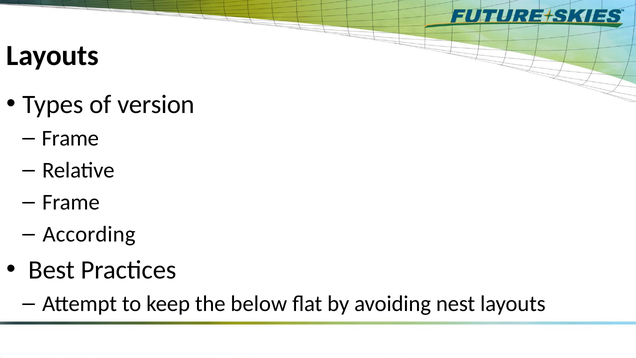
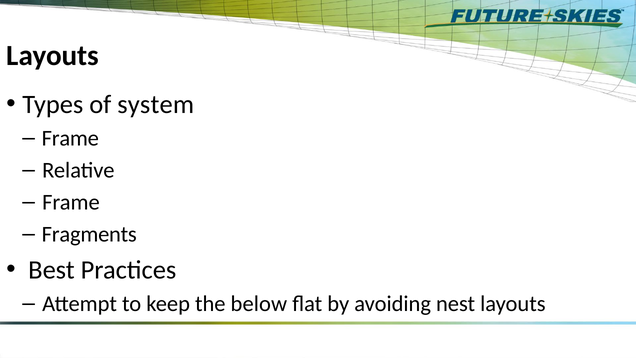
version: version -> system (156, 104)
According: According -> Fragments (89, 234)
